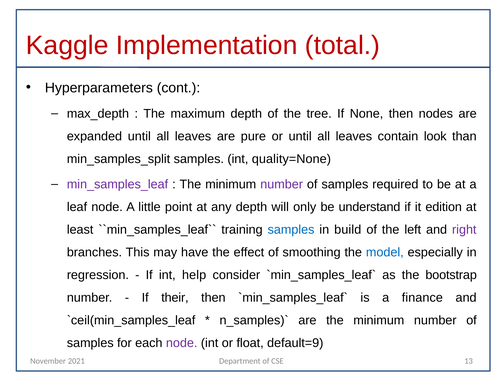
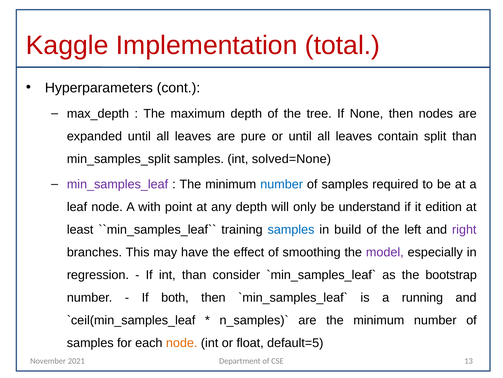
look: look -> split (435, 136)
quality=None: quality=None -> solved=None (291, 159)
number colour: purple -> blue (282, 184)
little: little -> with (149, 207)
model colour: blue -> purple (385, 252)
int help: help -> than (194, 274)
their: their -> both (175, 297)
finance: finance -> running (422, 297)
node colour: purple -> orange (182, 342)
default=9: default=9 -> default=5 (295, 342)
